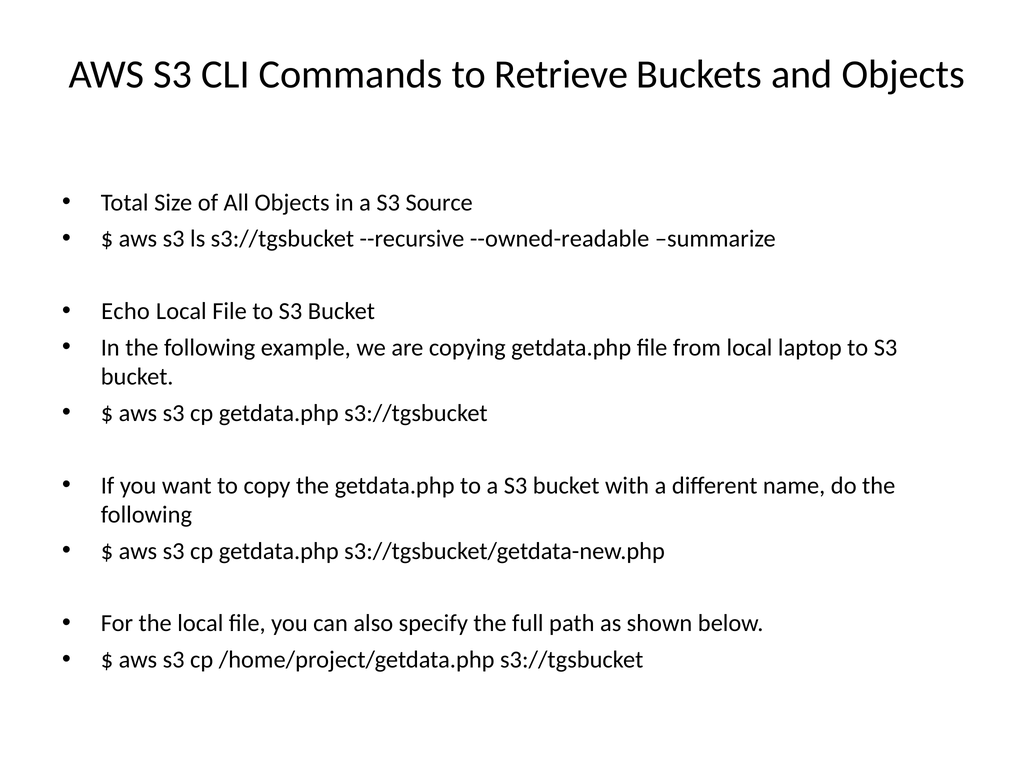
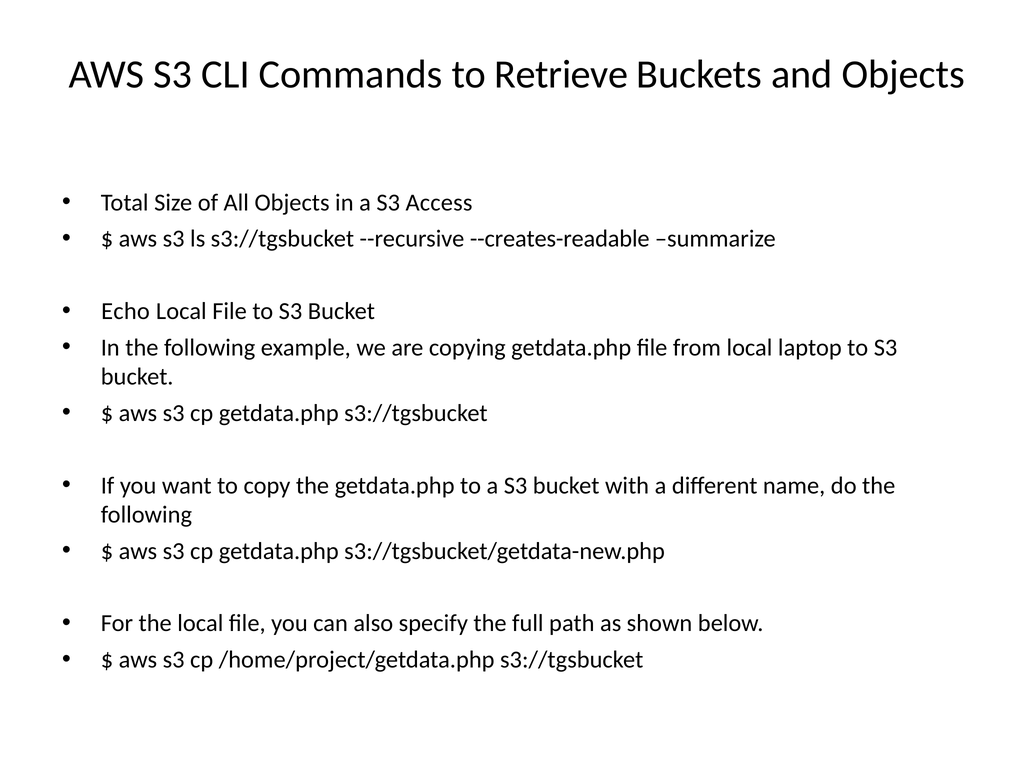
Source: Source -> Access (439, 202)
--owned-readable: --owned-readable -> --creates-readable (560, 239)
